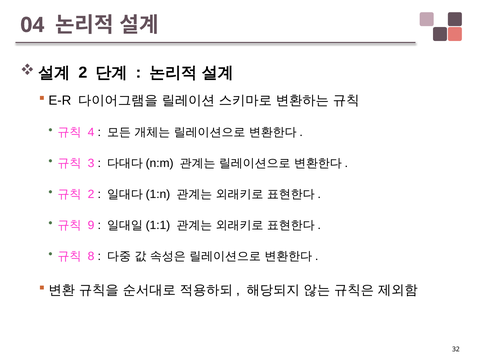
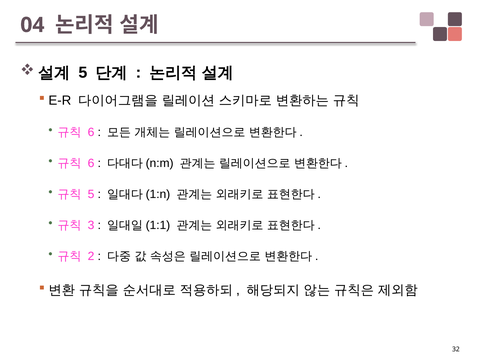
2: 2 -> 5 (83, 73)
4: 4 -> 6 (91, 132)
3: 3 -> 6 (91, 163)
2: 2 -> 5 (91, 194)
9: 9 -> 3 (91, 225)
8: 8 -> 2 (91, 256)
